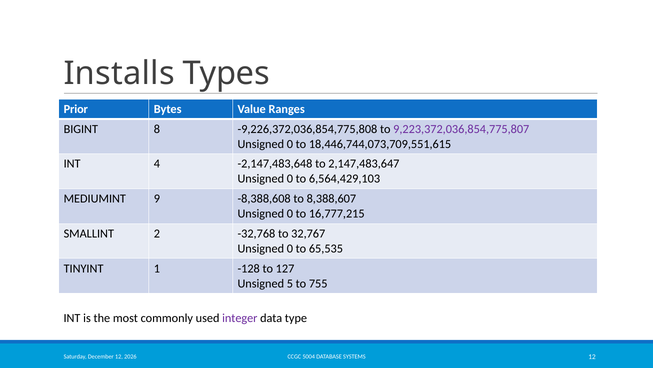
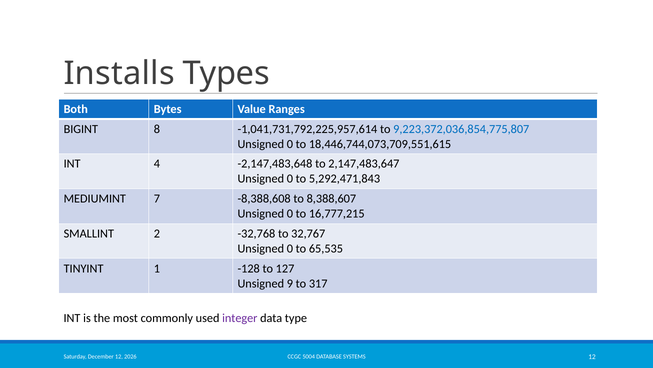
Prior: Prior -> Both (76, 109)
-9,226,372,036,854,775,808: -9,226,372,036,854,775,808 -> -1,041,731,792,225,957,614 (307, 129)
9,223,372,036,854,775,807 colour: purple -> blue (461, 129)
6,564,429,103: 6,564,429,103 -> 5,292,471,843 (345, 179)
9: 9 -> 7 (157, 198)
5: 5 -> 9 (290, 283)
755: 755 -> 317 (318, 283)
